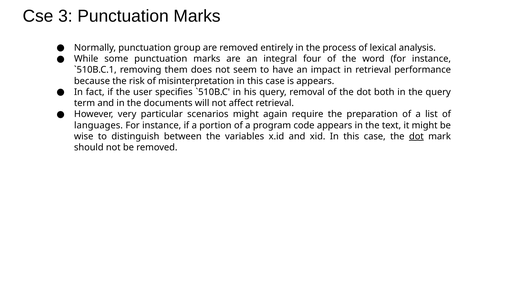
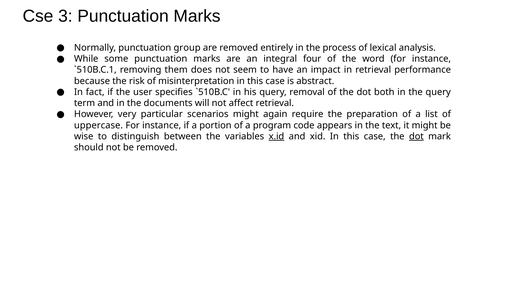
is appears: appears -> abstract (315, 81)
languages: languages -> uppercase (99, 125)
x.id underline: none -> present (276, 136)
